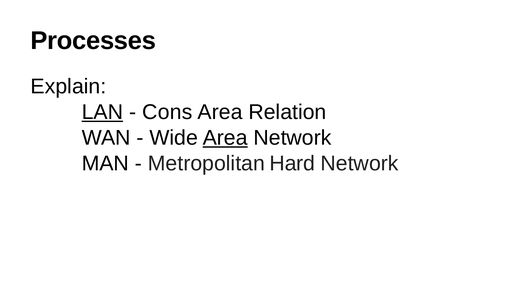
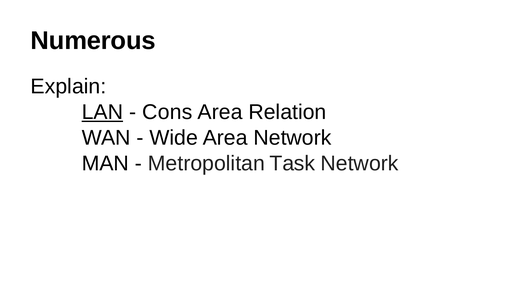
Processes: Processes -> Numerous (93, 41)
Area underline: present -> none (225, 138)
Hard: Hard -> Task (292, 163)
